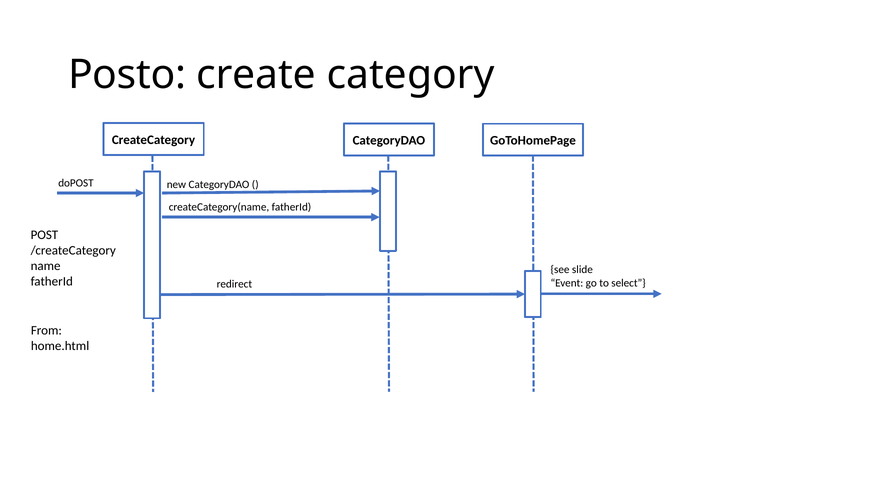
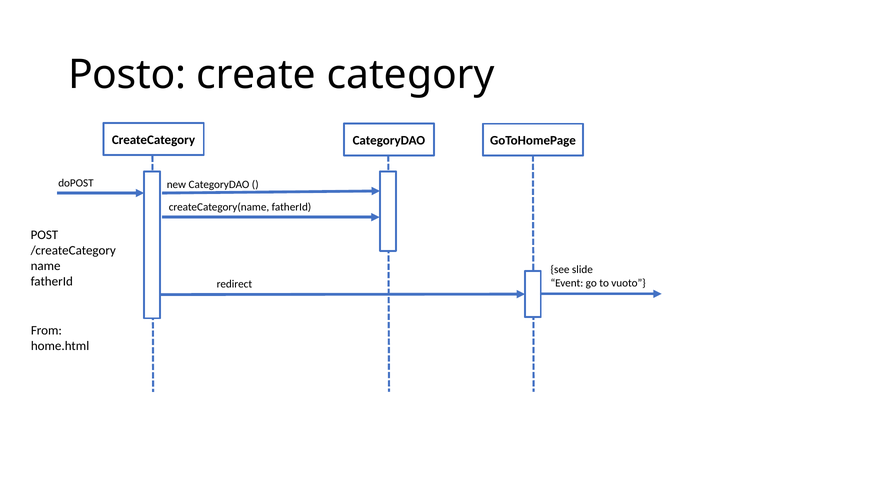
select: select -> vuoto (629, 283)
